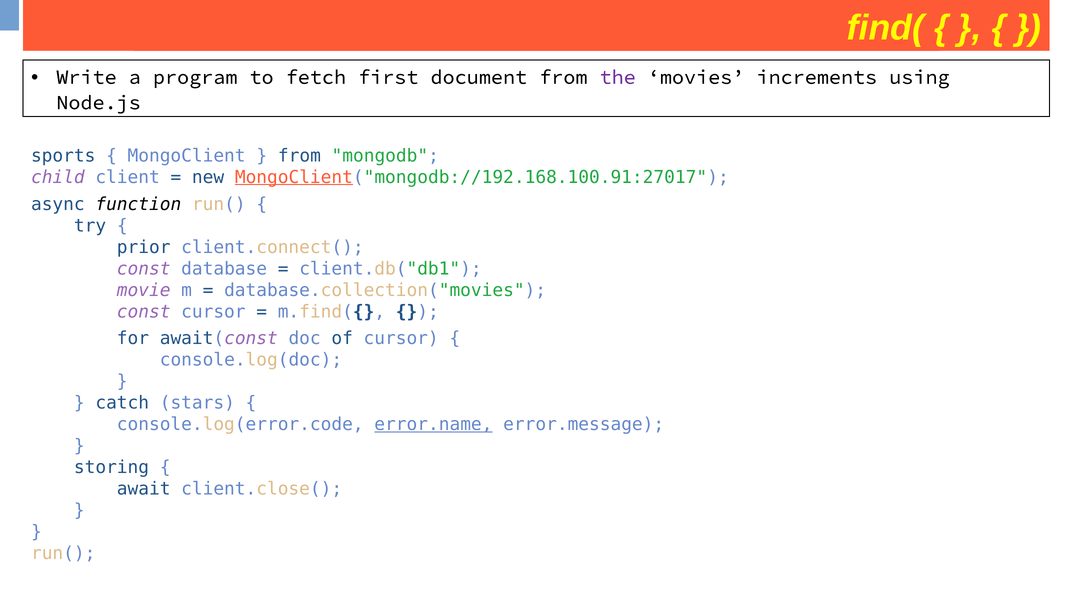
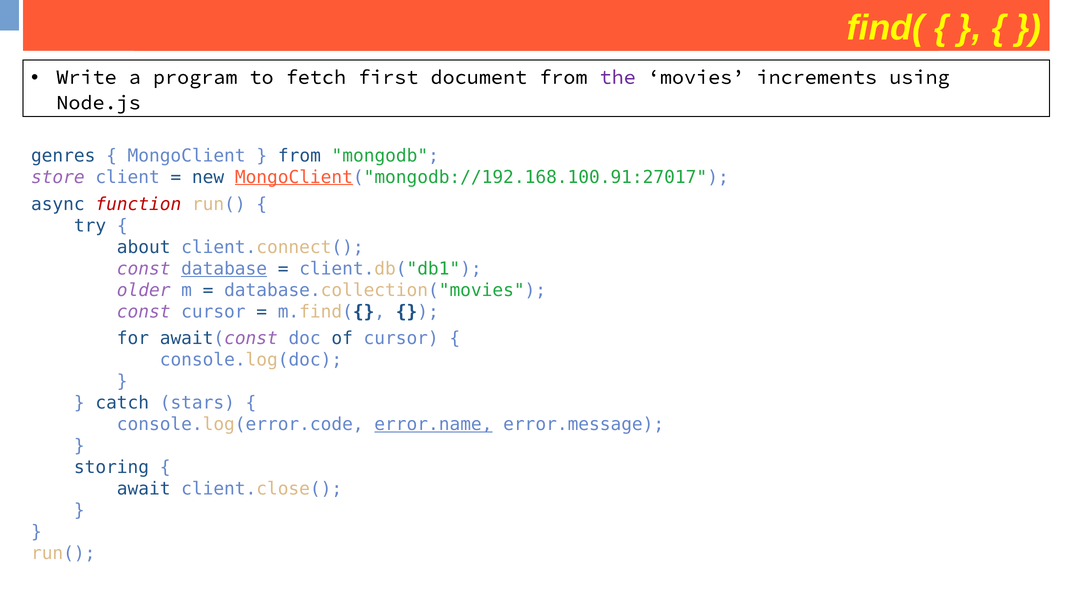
sports: sports -> genres (63, 156)
child: child -> store (58, 177)
function colour: black -> red (138, 204)
prior: prior -> about (144, 247)
database underline: none -> present (224, 269)
movie: movie -> older (144, 290)
